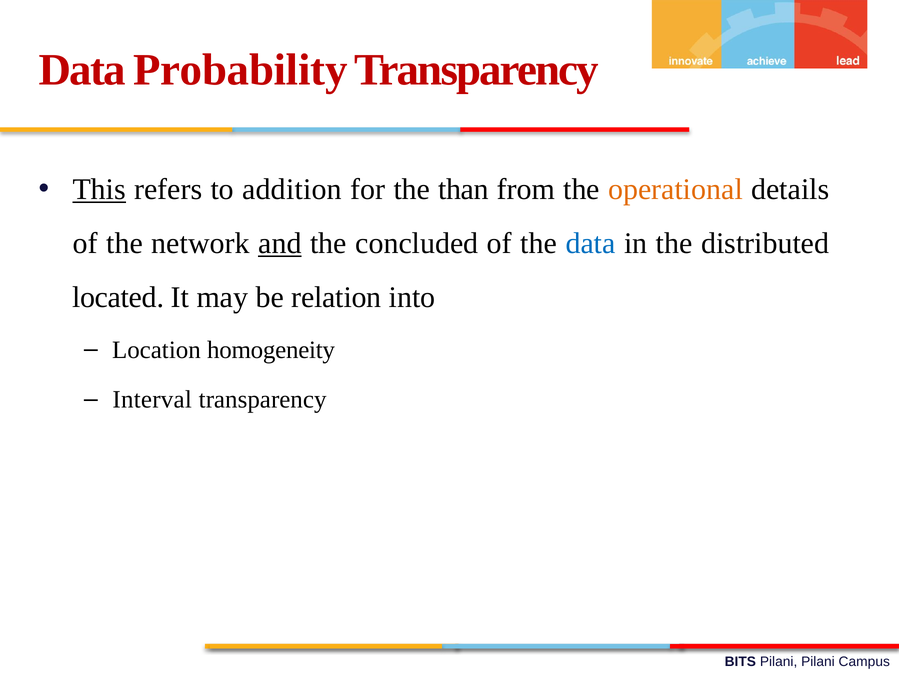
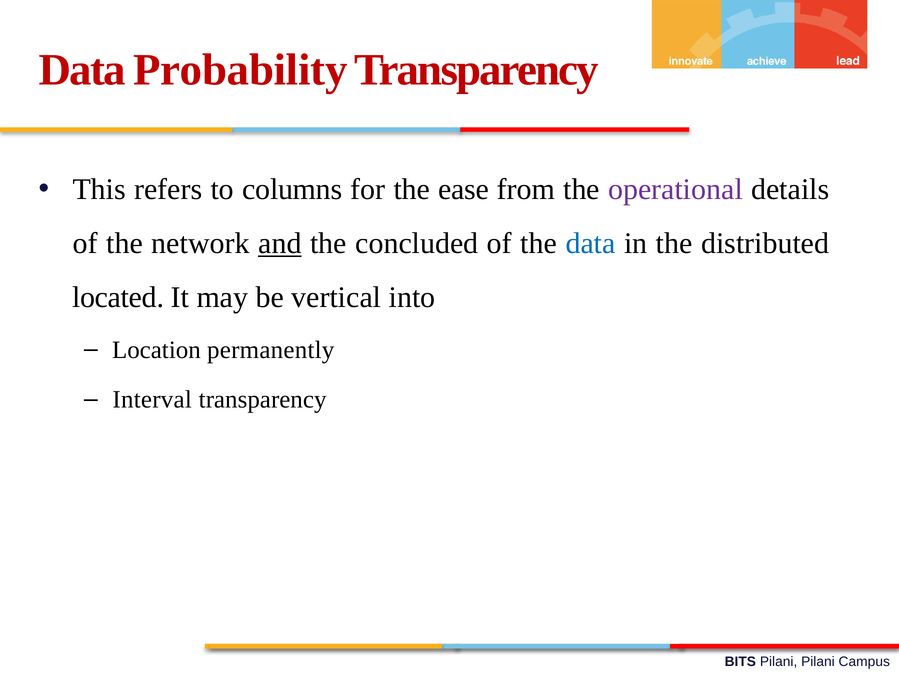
This underline: present -> none (99, 189)
addition: addition -> columns (292, 189)
than: than -> ease (464, 189)
operational colour: orange -> purple (675, 189)
relation: relation -> vertical (336, 297)
homogeneity: homogeneity -> permanently (271, 350)
